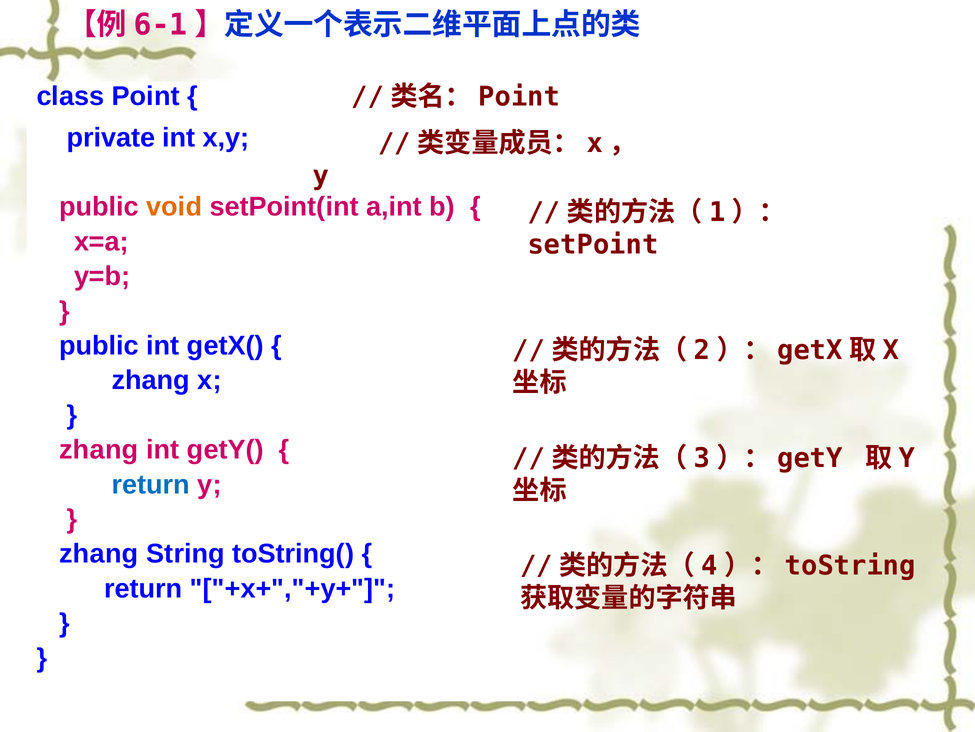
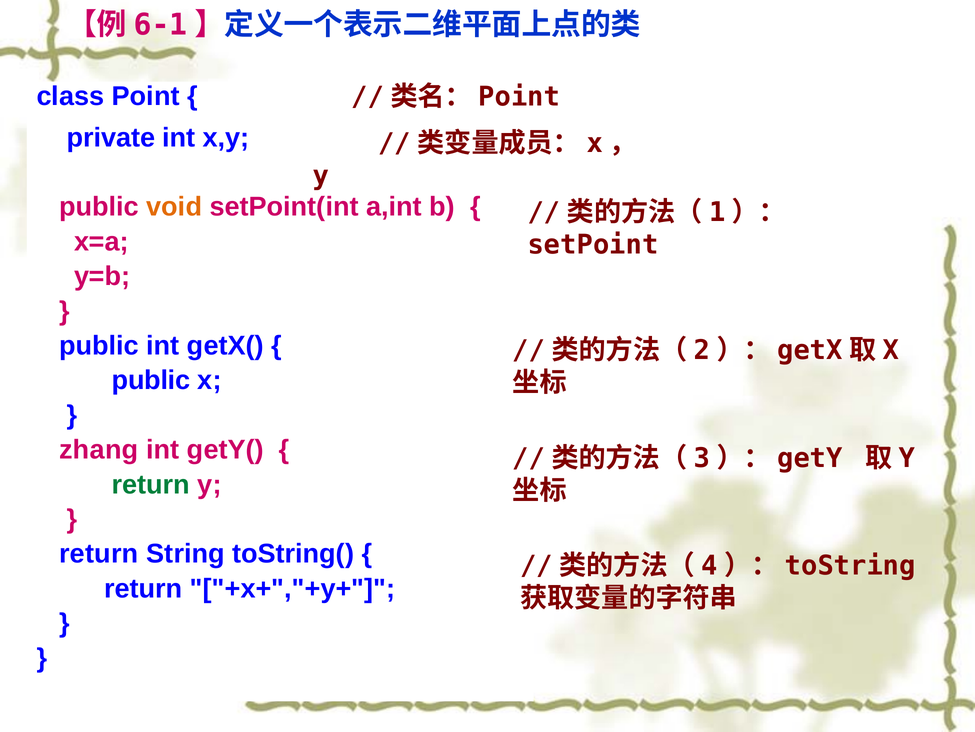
zhang: zhang -> public (151, 380)
return colour: blue -> green (151, 484)
zhang: zhang -> return (99, 553)
